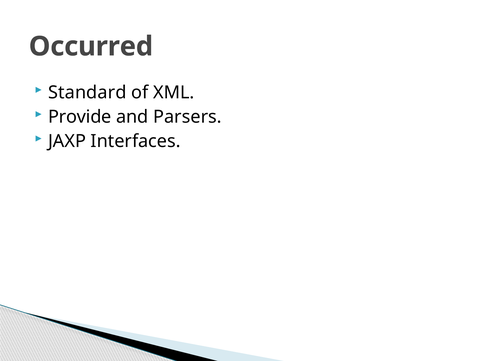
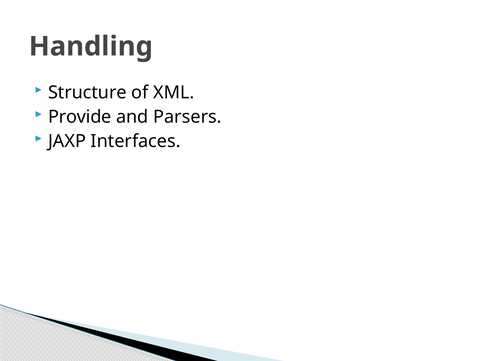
Occurred: Occurred -> Handling (91, 46)
Standard: Standard -> Structure (87, 92)
